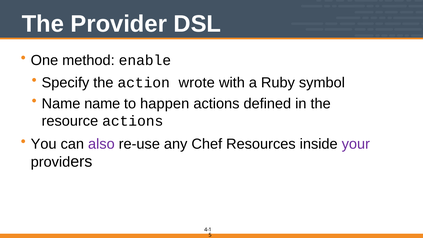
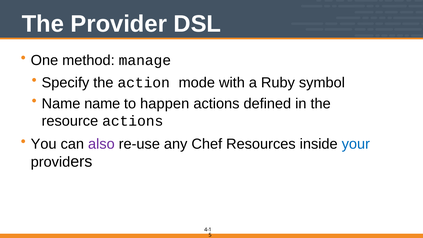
enable: enable -> manage (145, 61)
wrote: wrote -> mode (197, 83)
your colour: purple -> blue (356, 144)
